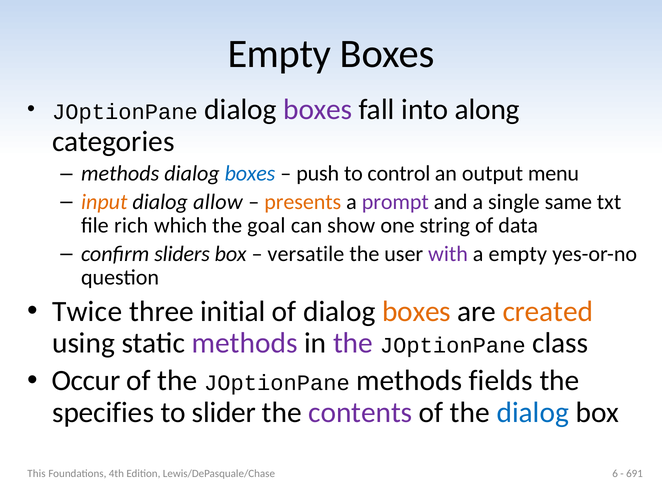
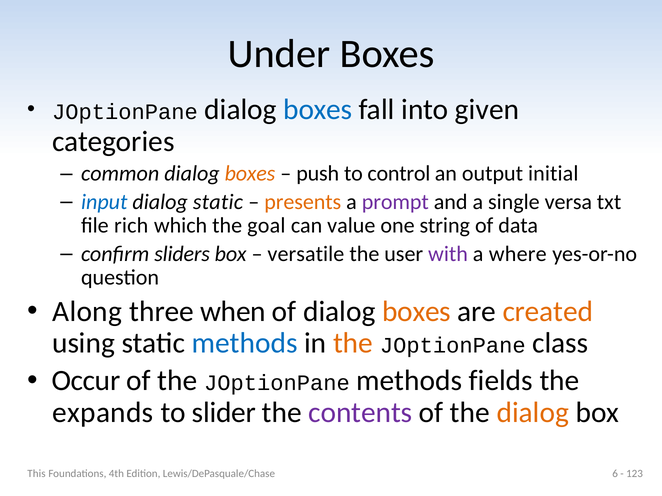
Empty: Empty -> Under (279, 54)
boxes colour: purple -> blue (318, 110)
along: along -> given (487, 110)
methods: methods -> common (120, 174)
boxes colour: blue -> orange (250, 174)
menu: menu -> initial (553, 174)
input colour: orange -> blue (104, 202)
dialog allow: allow -> static (218, 202)
same: same -> versa (568, 202)
show: show -> value (351, 226)
a empty: empty -> where (518, 254)
Twice: Twice -> Along (87, 312)
initial: initial -> when (233, 312)
methods colour: purple -> blue (245, 343)
the colour: purple -> orange (353, 343)
specifies: specifies -> expands (103, 413)
dialog colour: blue -> orange (533, 413)
691: 691 -> 123 (635, 474)
